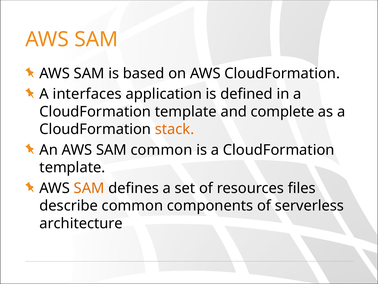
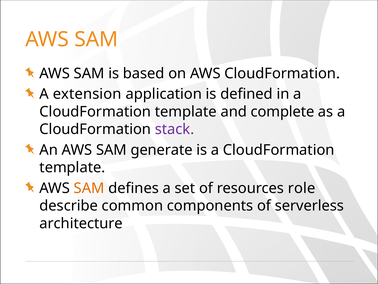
interfaces: interfaces -> extension (87, 94)
stack colour: orange -> purple (175, 129)
SAM common: common -> generate (162, 150)
files: files -> role (302, 188)
